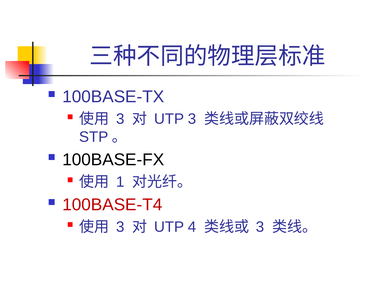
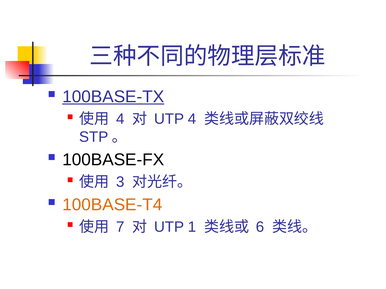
100BASE-TX underline: none -> present (113, 97)
3: 3 -> 4 (120, 119)
UTP 3: 3 -> 4 (192, 119)
1: 1 -> 3 (120, 182)
100BASE-T4 colour: red -> orange (112, 205)
3: 3 -> 7 (120, 227)
4: 4 -> 1 (192, 227)
3: 3 -> 6 (260, 227)
